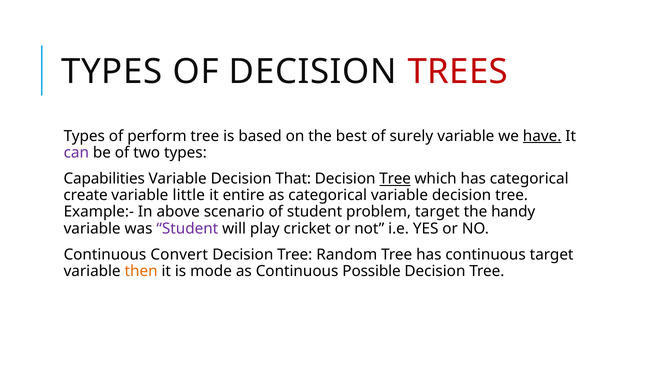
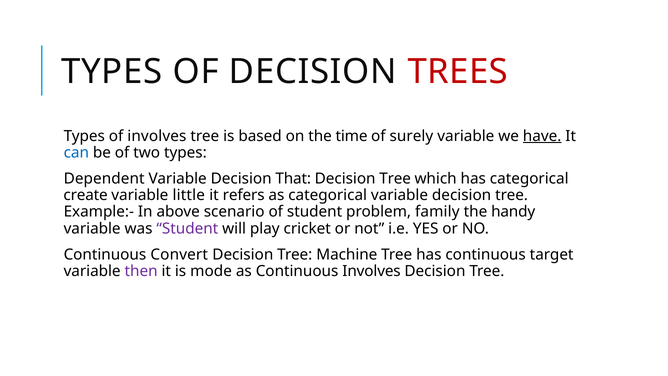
of perform: perform -> involves (157, 136)
best: best -> time (352, 136)
can colour: purple -> blue (76, 152)
Capabilities: Capabilities -> Dependent (104, 179)
Tree underline: present -> none (395, 179)
entire: entire -> refers (244, 195)
problem target: target -> family (437, 212)
Random: Random -> Machine (347, 255)
then colour: orange -> purple (141, 271)
Continuous Possible: Possible -> Involves (372, 271)
